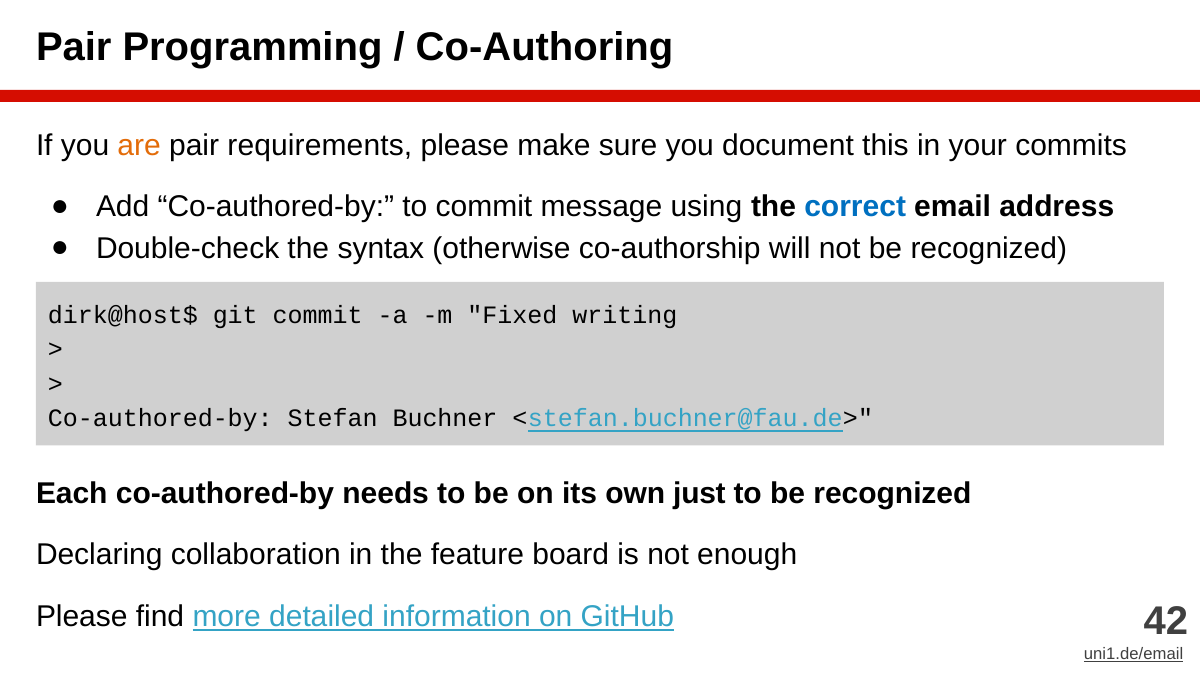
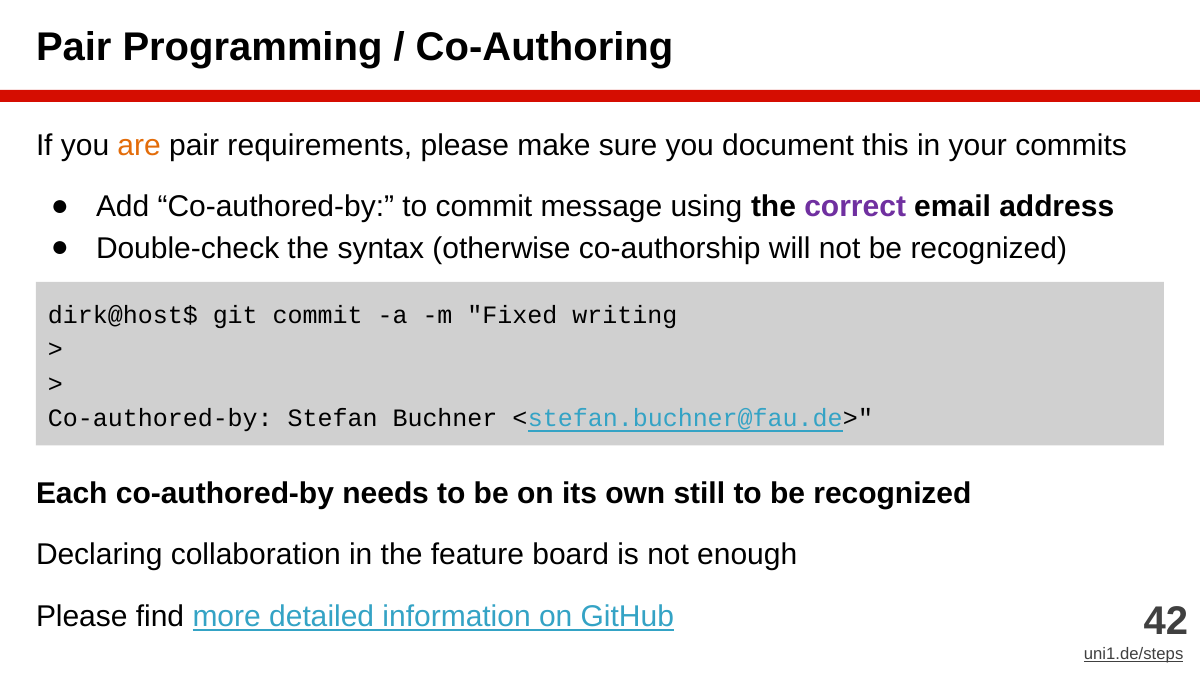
correct colour: blue -> purple (855, 207)
just: just -> still (699, 494)
uni1.de/email: uni1.de/email -> uni1.de/steps (1134, 654)
